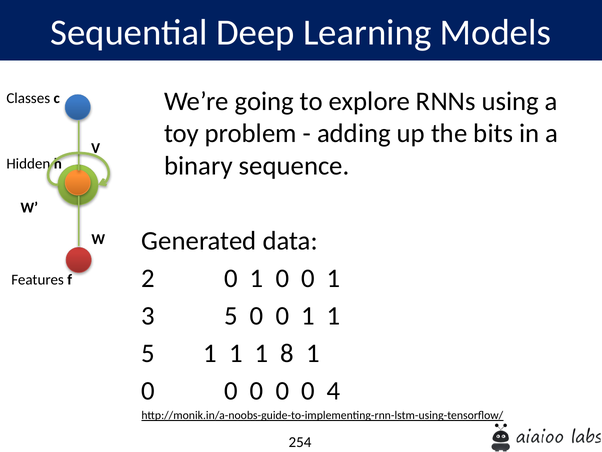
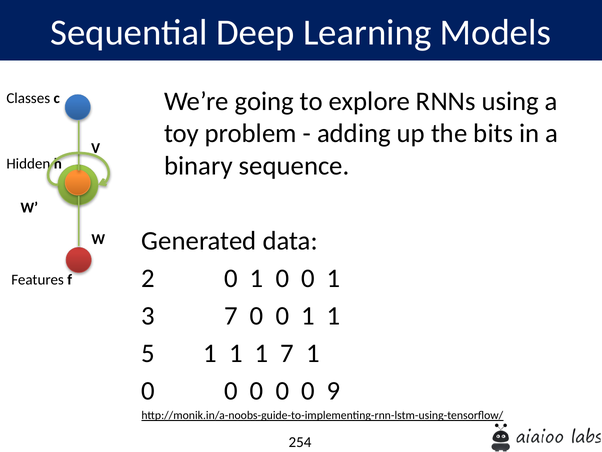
3 5: 5 -> 7 (231, 315)
1 8: 8 -> 7 (287, 353)
4: 4 -> 9 (334, 390)
